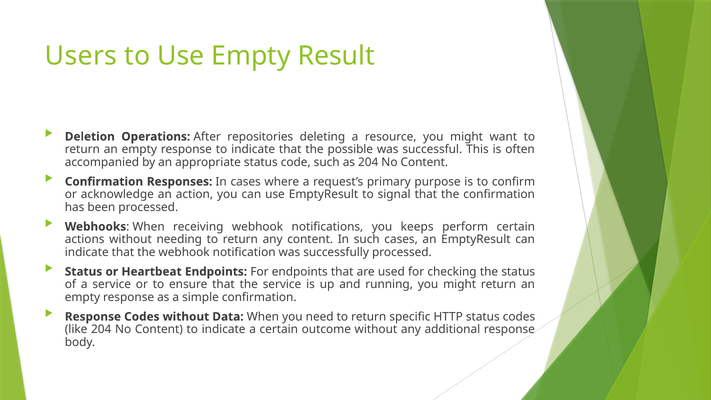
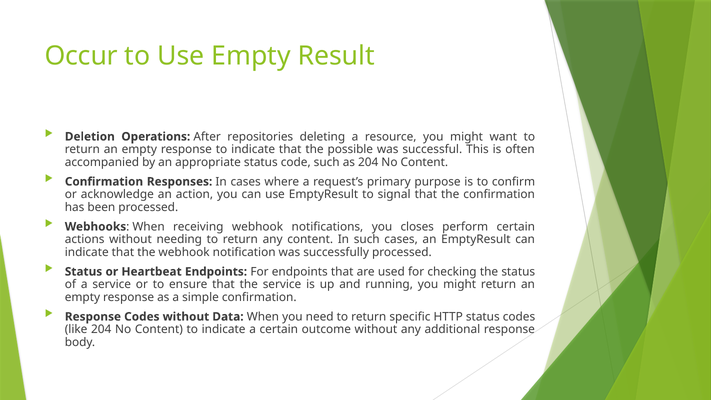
Users: Users -> Occur (81, 56)
keeps: keeps -> closes (417, 227)
